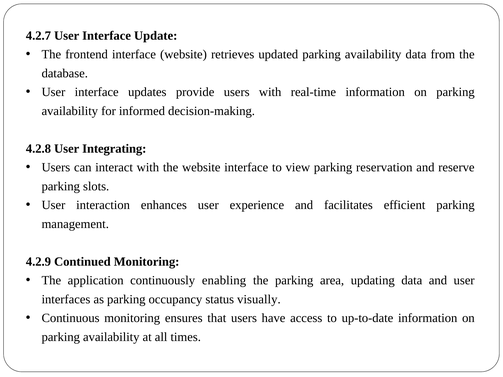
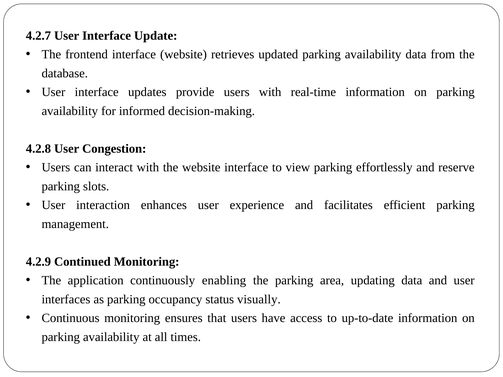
Integrating: Integrating -> Congestion (114, 149)
reservation: reservation -> effortlessly (384, 168)
